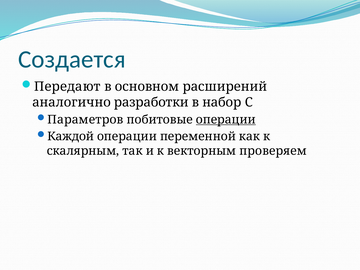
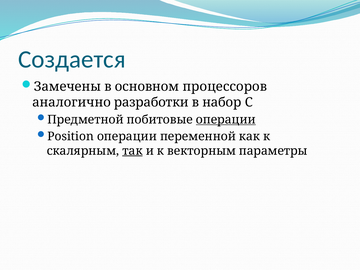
Передают: Передают -> Замечены (67, 87)
расширений: расширений -> процессоров (225, 87)
Параметров: Параметров -> Предметной (85, 120)
Каждой: Каждой -> Position (71, 136)
так underline: none -> present (132, 151)
проверяем: проверяем -> параметры (273, 151)
